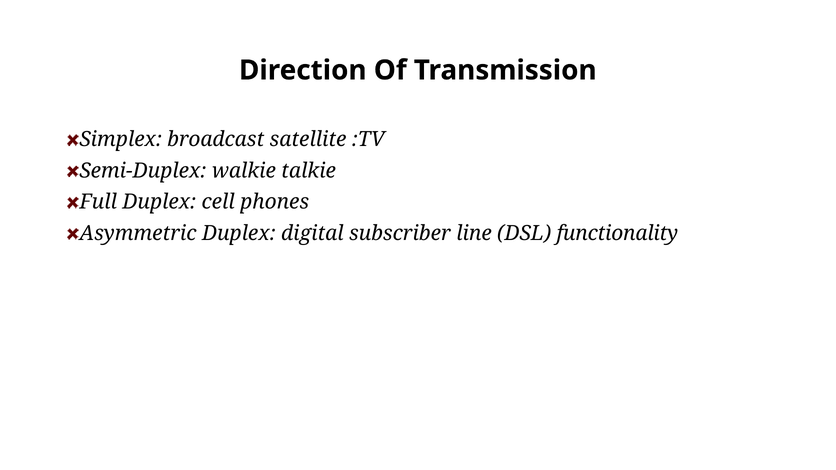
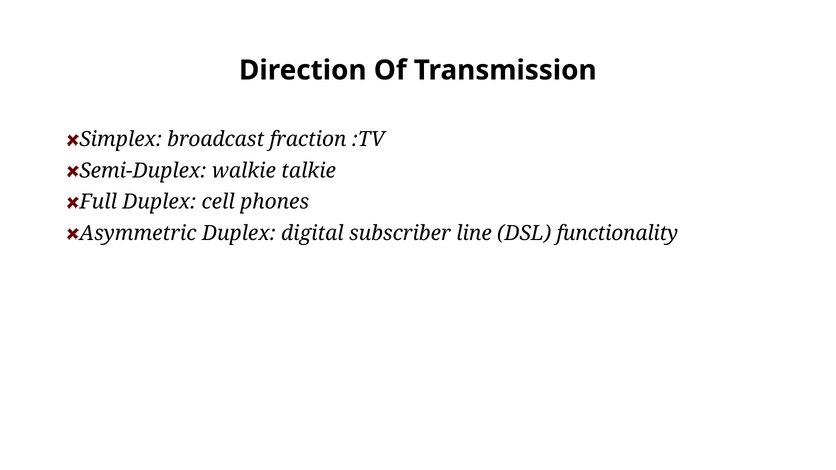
satellite: satellite -> fraction (308, 139)
